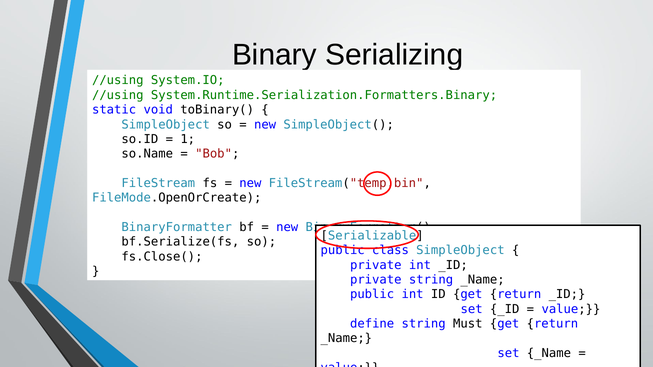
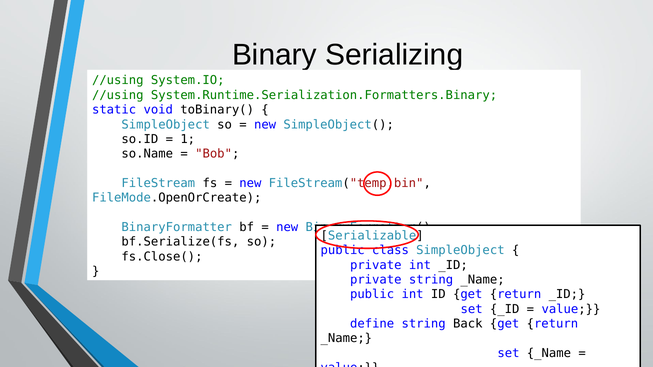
Must: Must -> Back (468, 324)
